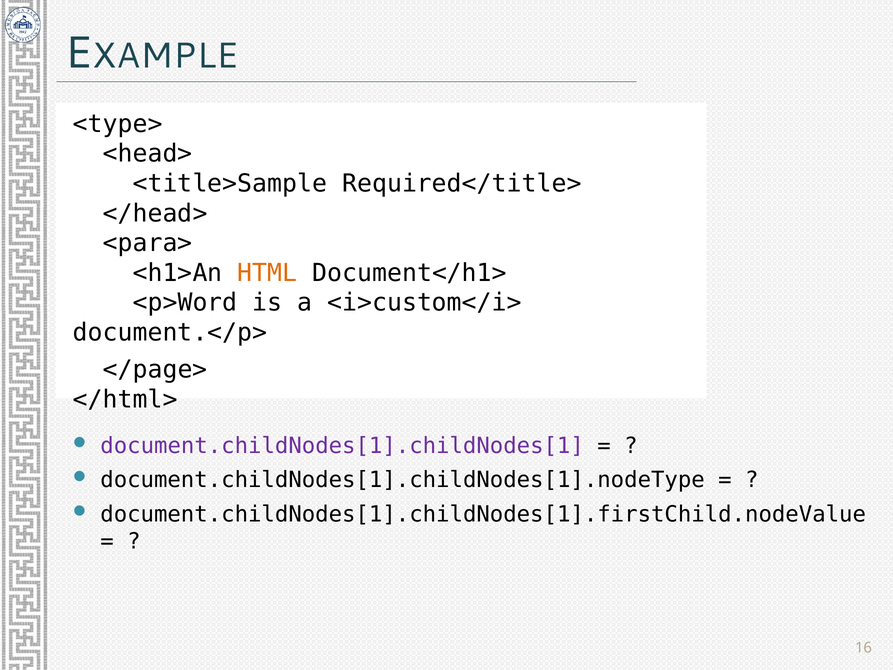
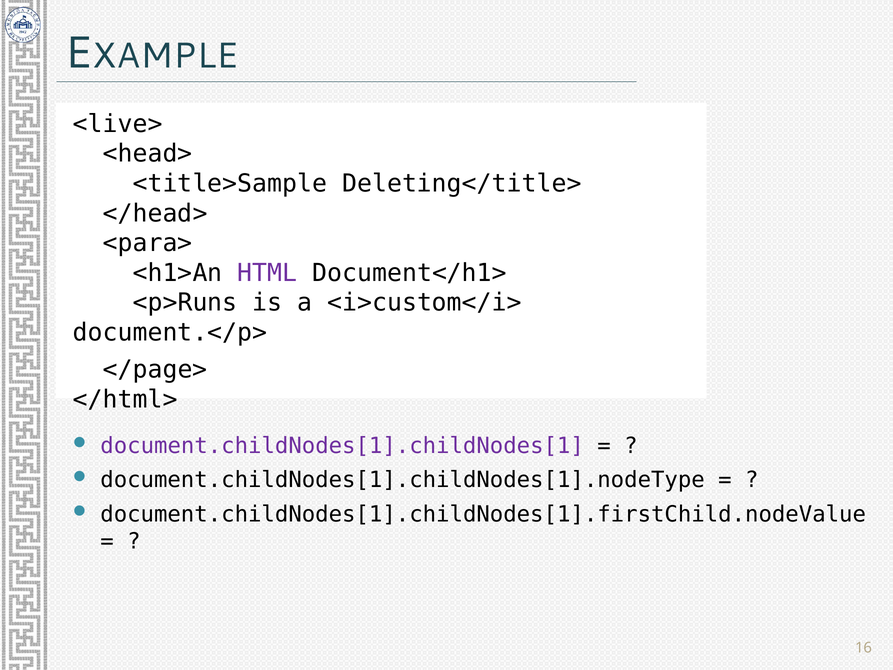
<type>: <type> -> <live> (118, 124)
Required</title>: Required</title> -> Deleting</title> (462, 183)
HTML colour: orange -> purple (267, 273)
<p>Word: <p>Word -> <p>Runs (185, 303)
